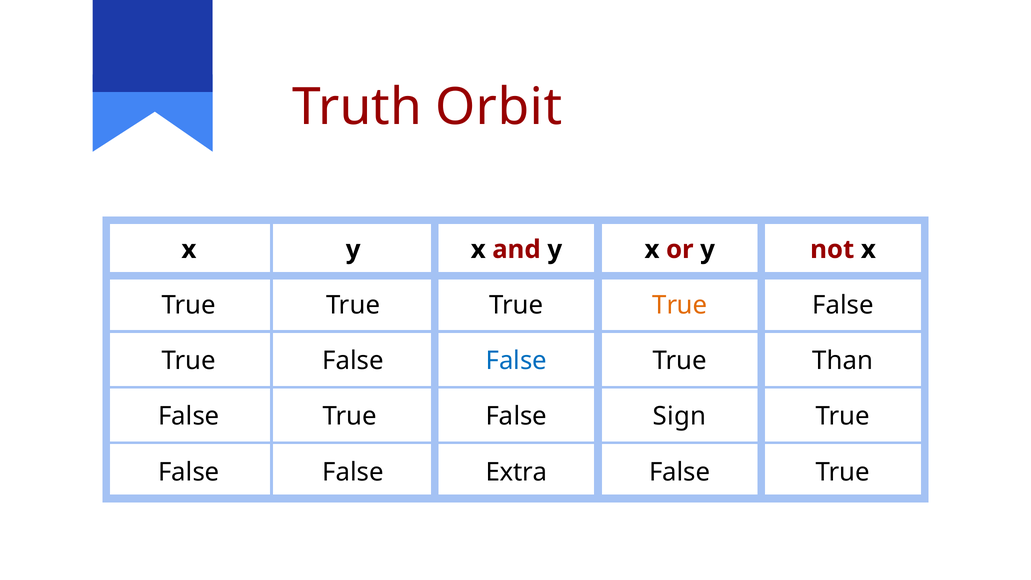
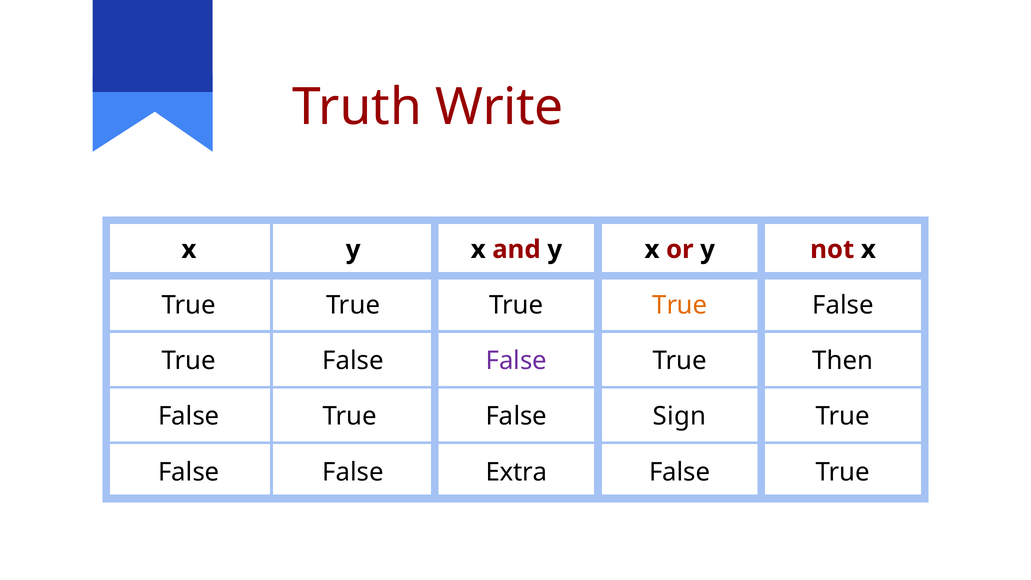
Orbit: Orbit -> Write (499, 107)
False colour: blue -> purple (516, 361)
Than: Than -> Then (843, 361)
